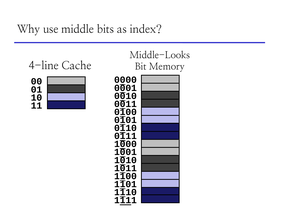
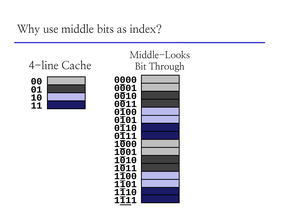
Memory: Memory -> Through (167, 67)
